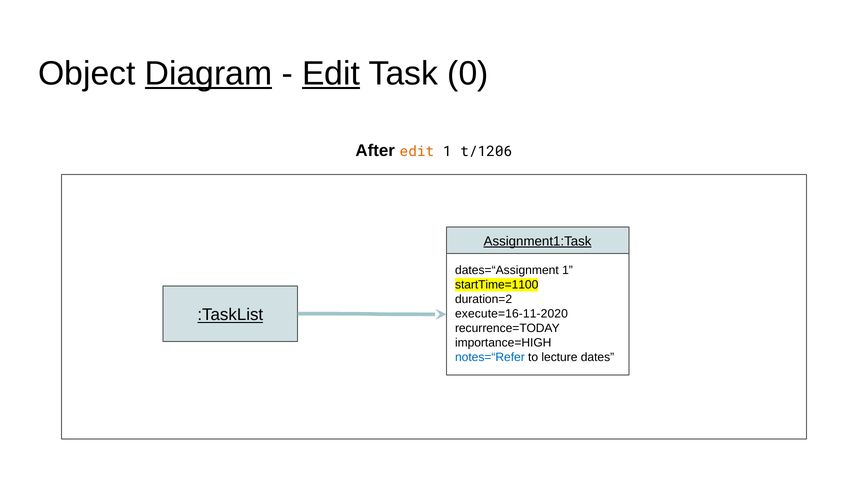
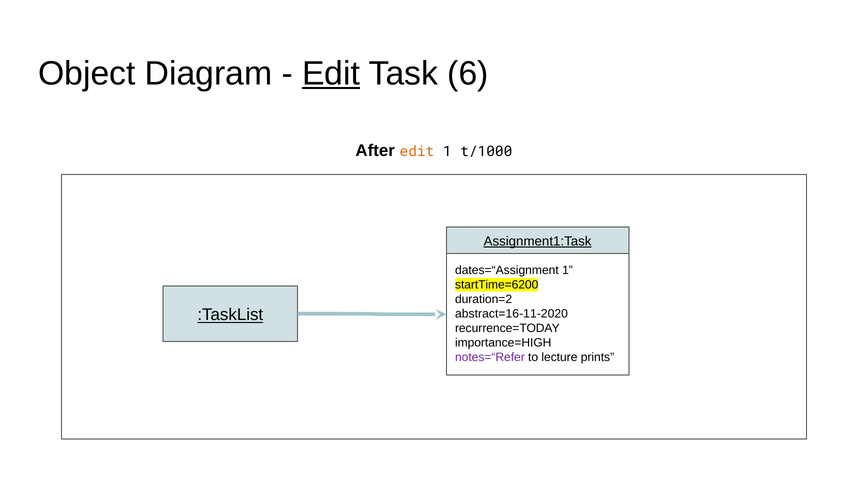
Diagram underline: present -> none (209, 74)
0: 0 -> 6 (468, 74)
t/1206: t/1206 -> t/1000 (486, 152)
startTime=1100: startTime=1100 -> startTime=6200 (497, 285)
execute=16-11-2020: execute=16-11-2020 -> abstract=16-11-2020 (511, 314)
notes=“Refer colour: blue -> purple (490, 357)
dates: dates -> prints (597, 357)
